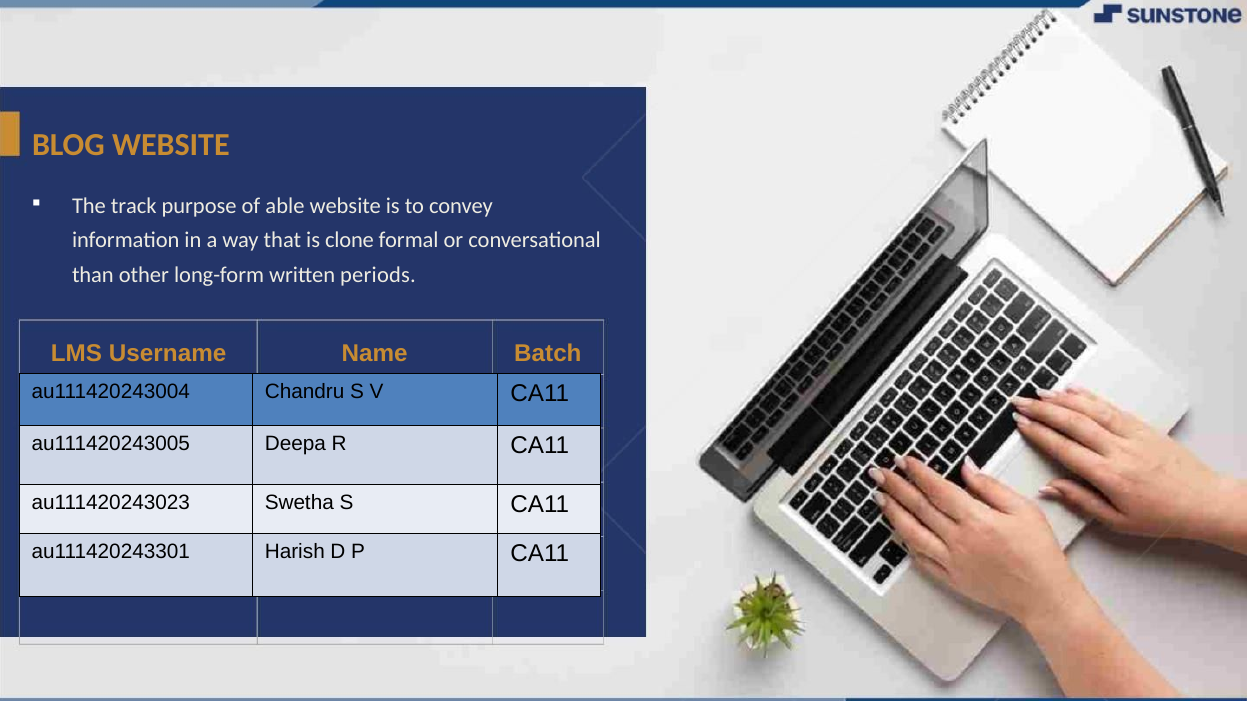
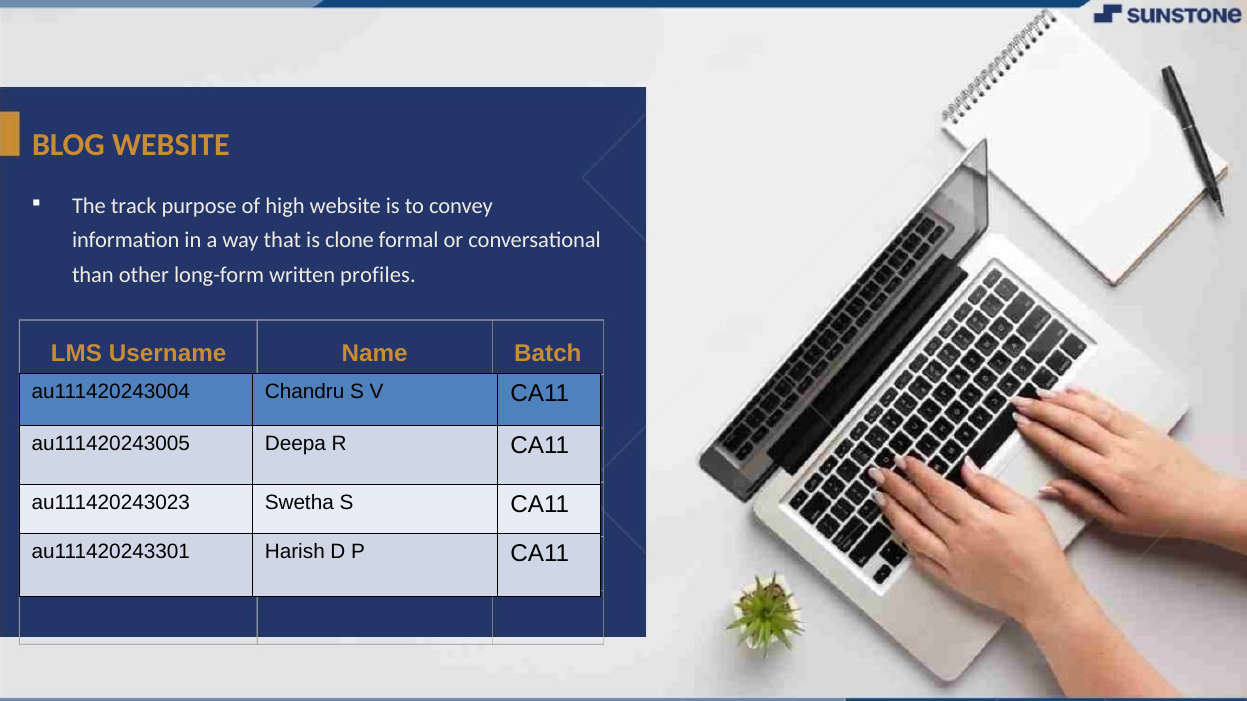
able: able -> high (285, 206)
periods: periods -> profiles (378, 275)
